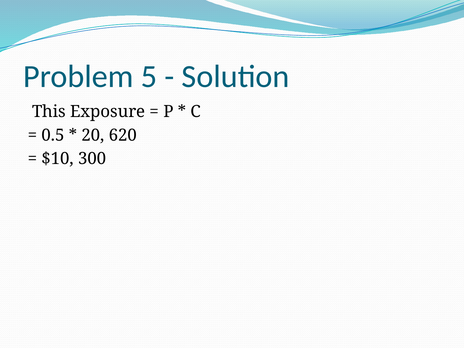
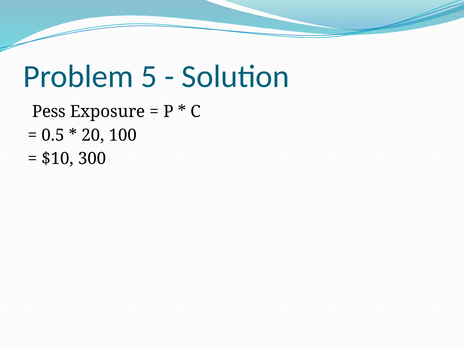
This: This -> Pess (49, 112)
620: 620 -> 100 (123, 135)
